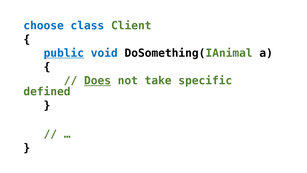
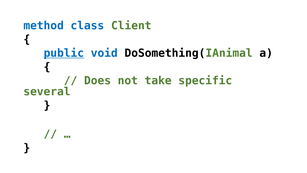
choose: choose -> method (44, 26)
Does underline: present -> none (98, 81)
defined: defined -> several (47, 91)
